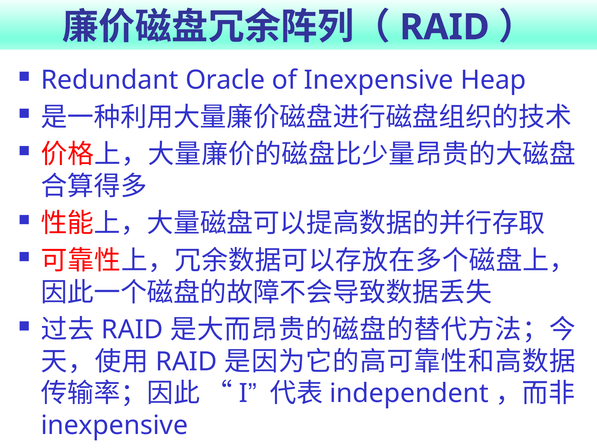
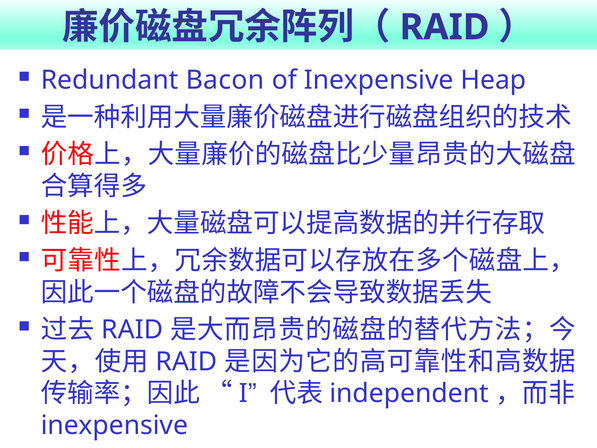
Oracle: Oracle -> Bacon (225, 80)
